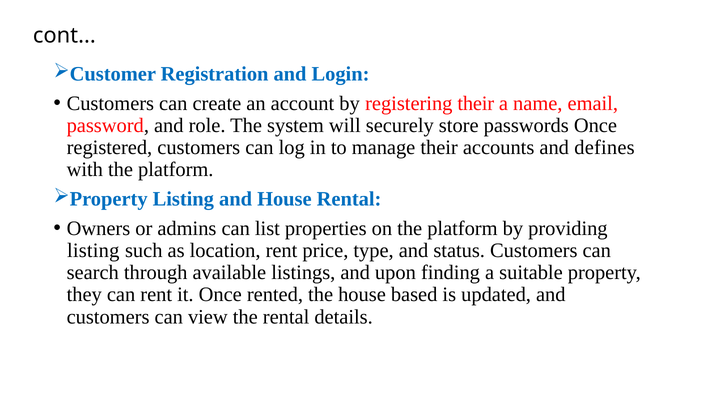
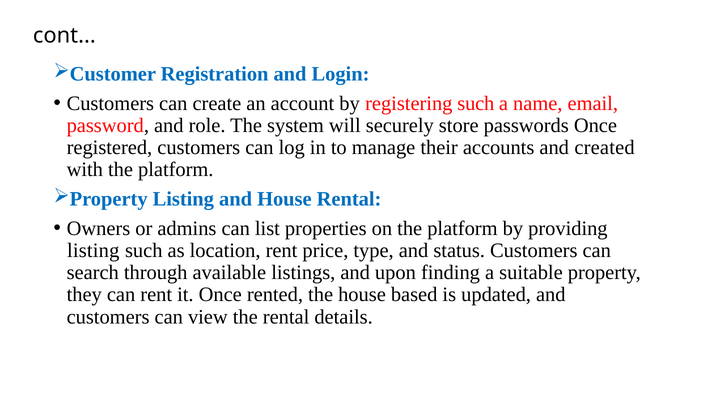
registering their: their -> such (476, 103)
defines: defines -> created (605, 148)
